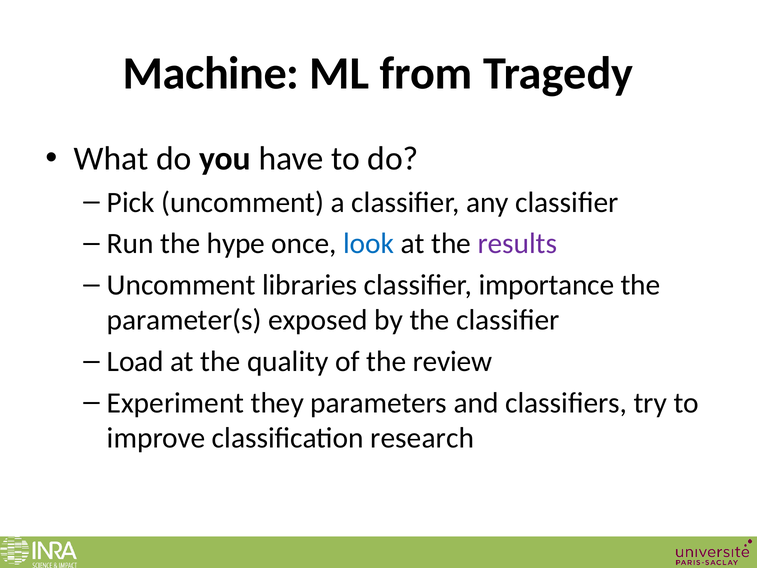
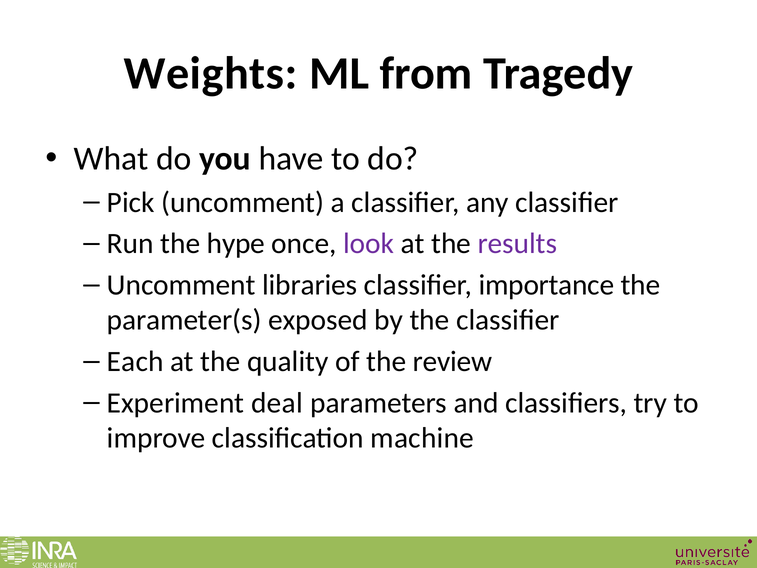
Machine: Machine -> Weights (211, 73)
look colour: blue -> purple (369, 244)
Load: Load -> Each (135, 361)
they: they -> deal (277, 403)
research: research -> machine (422, 438)
